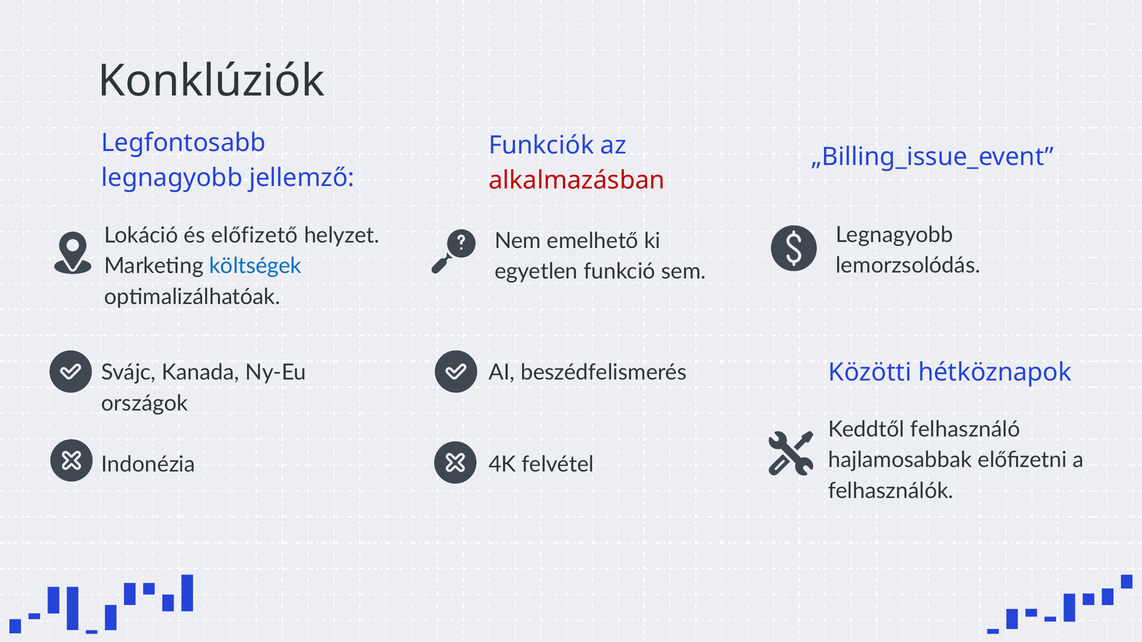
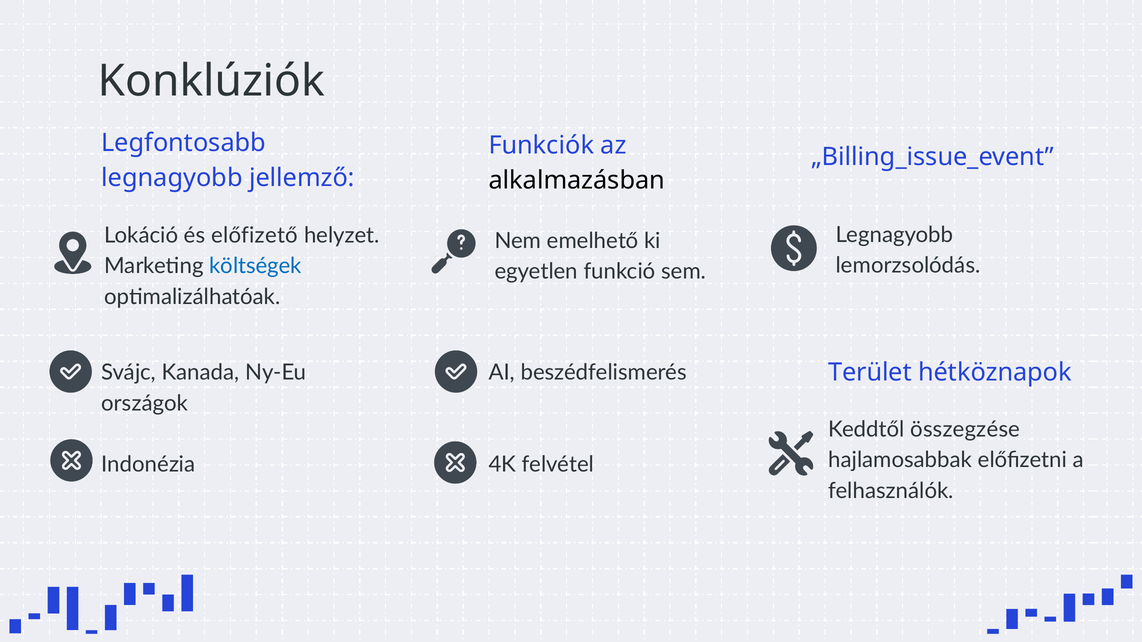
alkalmazásban colour: red -> black (577, 181)
Közötti: Közötti -> Terület (870, 373)
felhasználó: felhasználó -> összegzése (965, 430)
